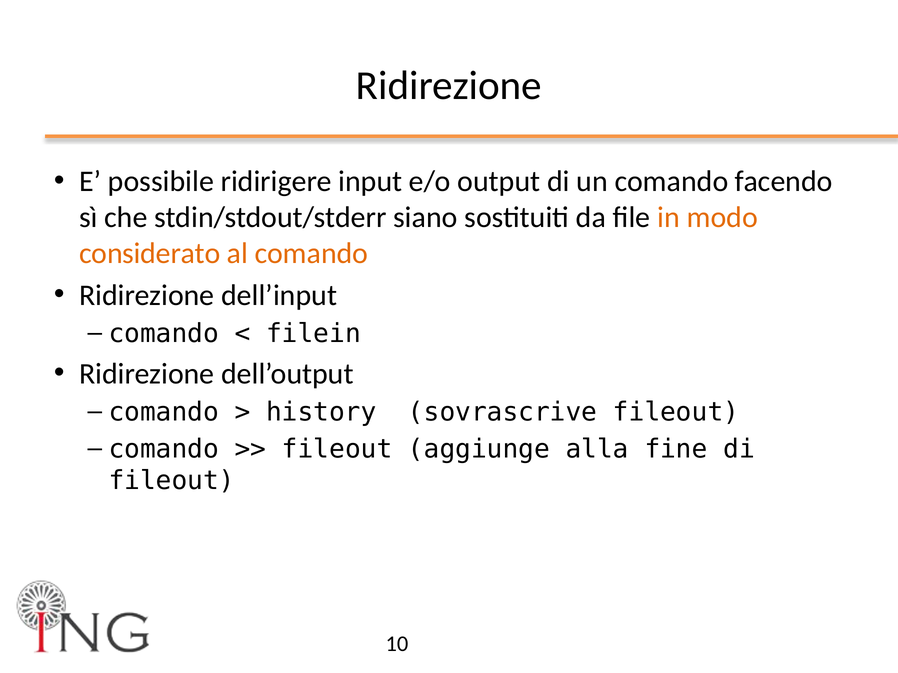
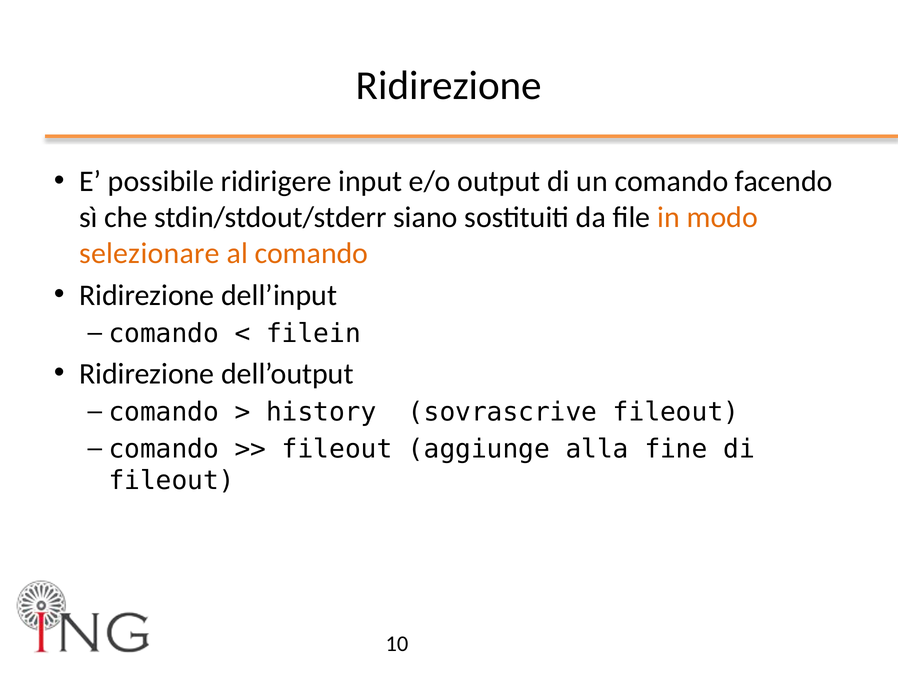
considerato: considerato -> selezionare (149, 254)
